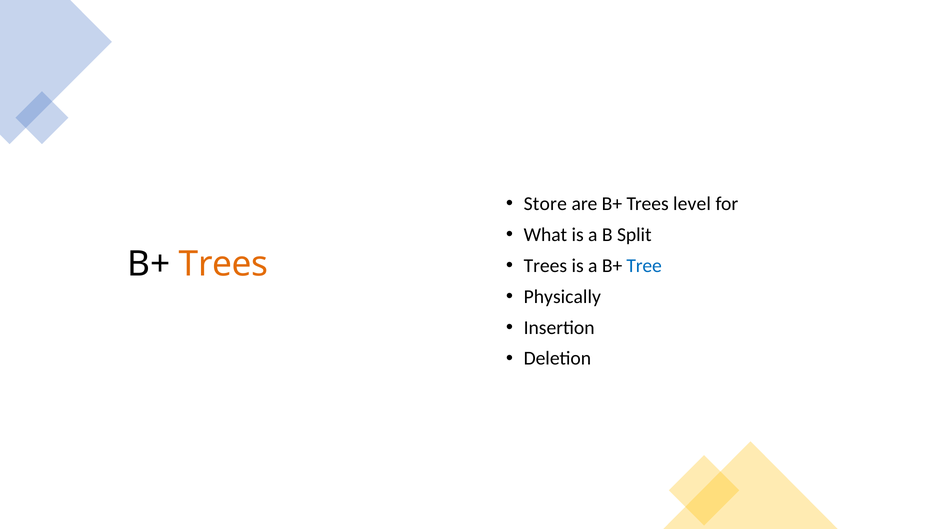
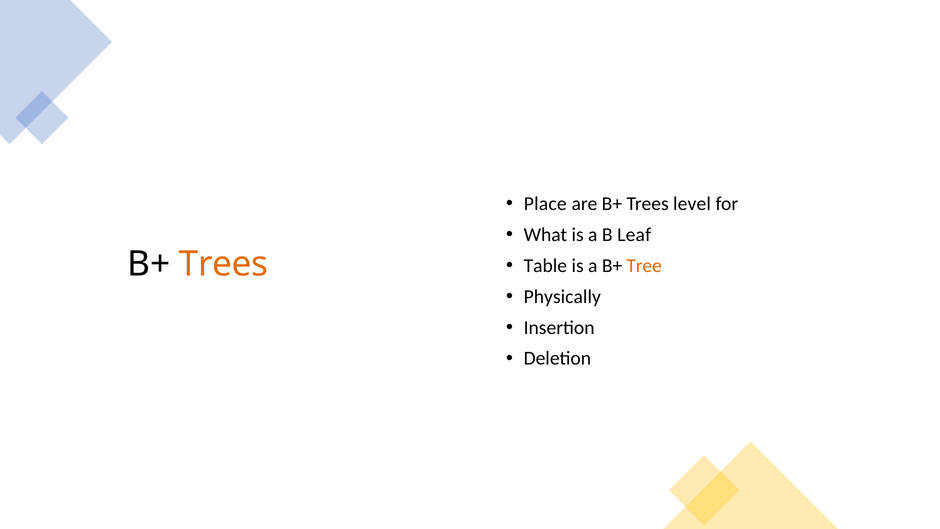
Store: Store -> Place (545, 203)
Split: Split -> Leaf (634, 234)
Trees: Trees -> Table (545, 265)
Tree colour: blue -> orange (644, 265)
